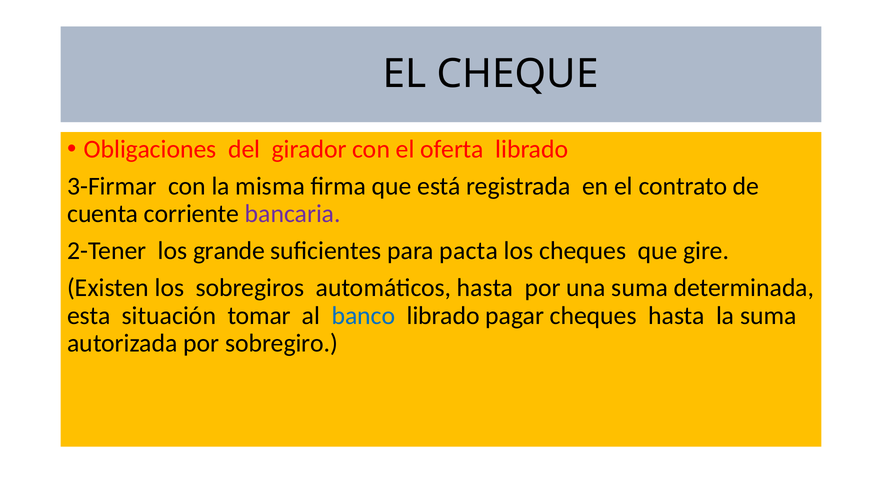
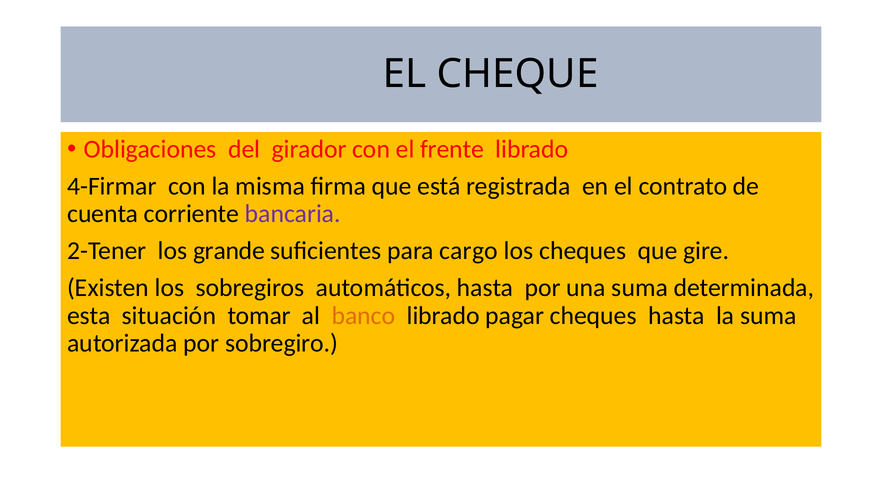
oferta: oferta -> frente (452, 149)
3-Firmar: 3-Firmar -> 4-Firmar (112, 186)
pacta: pacta -> cargo (469, 251)
banco colour: blue -> orange (363, 316)
